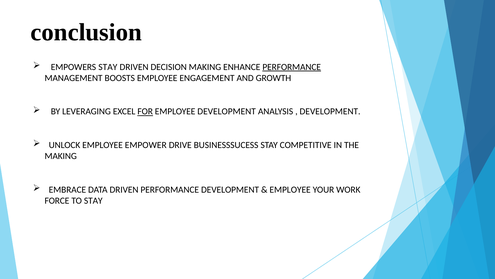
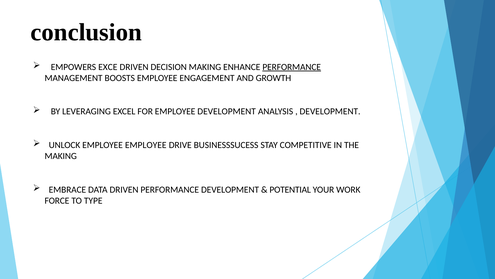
EMPOWERS STAY: STAY -> EXCE (108, 67)
FOR underline: present -> none (145, 111)
EMPLOYEE EMPOWER: EMPOWER -> EMPLOYEE (146, 145)
EMPLOYEE: EMPLOYEE -> POTENTIAL (290, 189)
TO STAY: STAY -> TYPE (93, 200)
